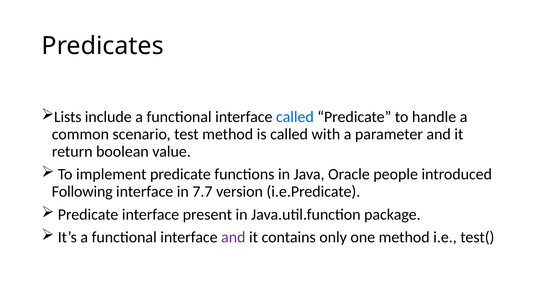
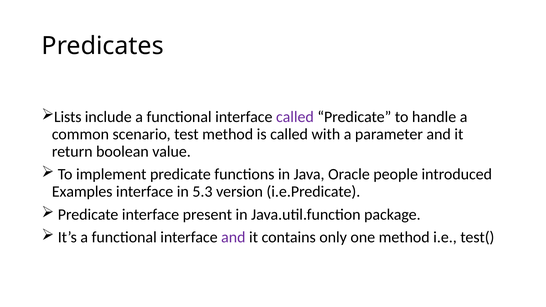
called colour: blue -> purple (295, 117)
Following: Following -> Examples (82, 192)
7.7: 7.7 -> 5.3 (202, 192)
